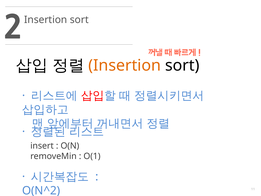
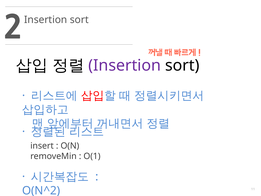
Insertion colour: orange -> purple (125, 65)
